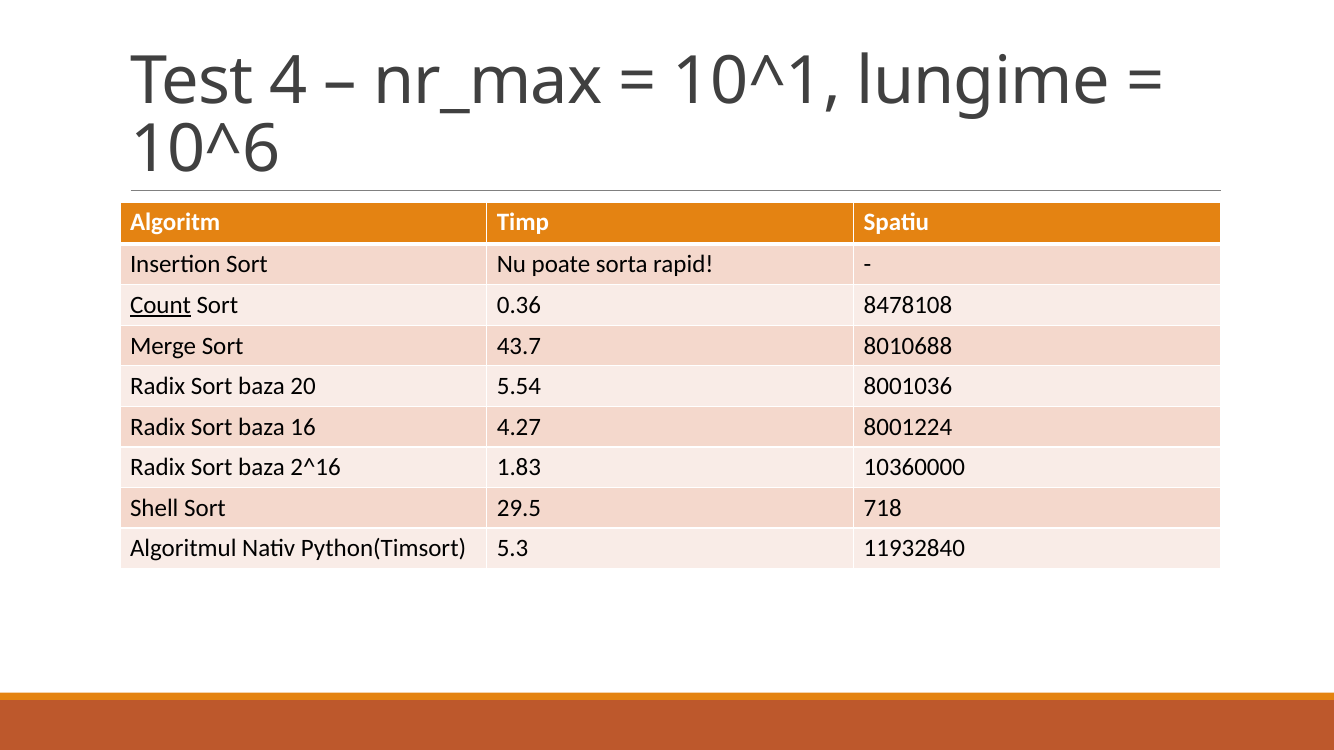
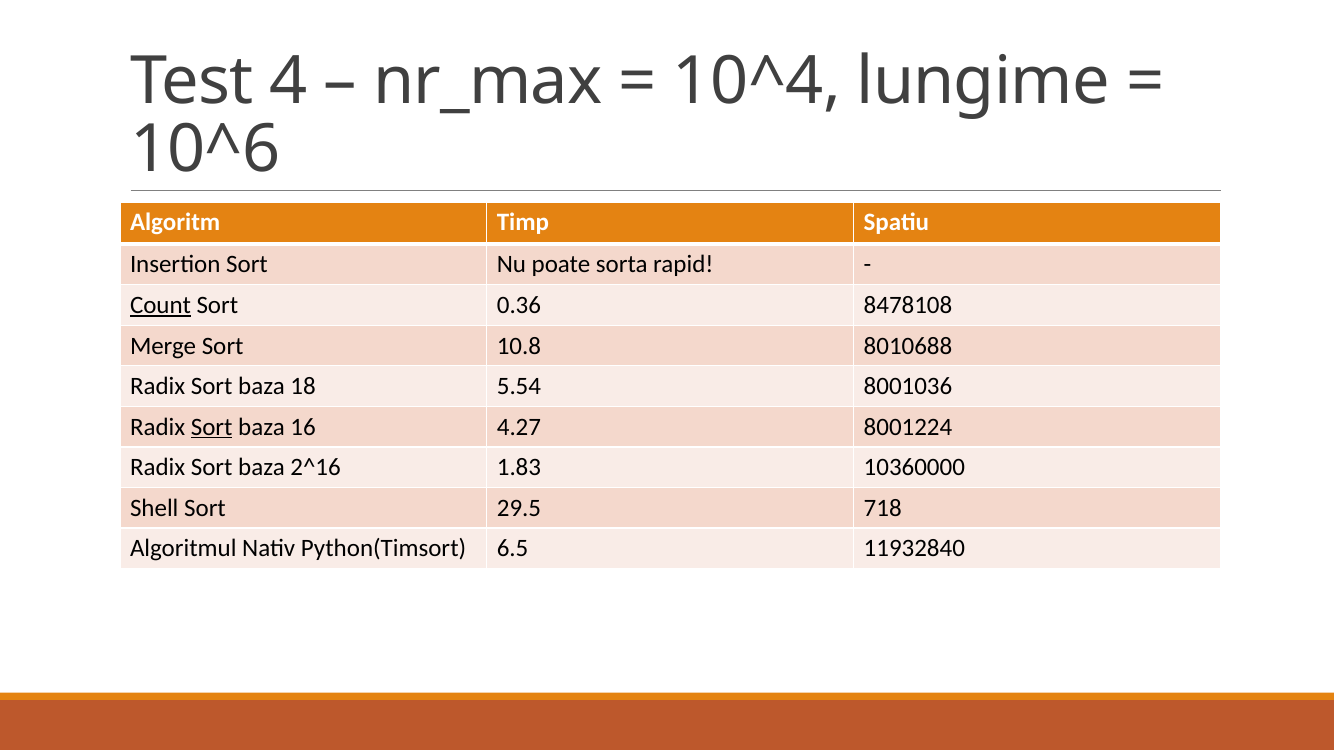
10^1: 10^1 -> 10^4 (757, 81)
43.7: 43.7 -> 10.8 (519, 346)
20: 20 -> 18 (303, 387)
Sort underline: none -> present (212, 427)
5.3: 5.3 -> 6.5 (513, 549)
